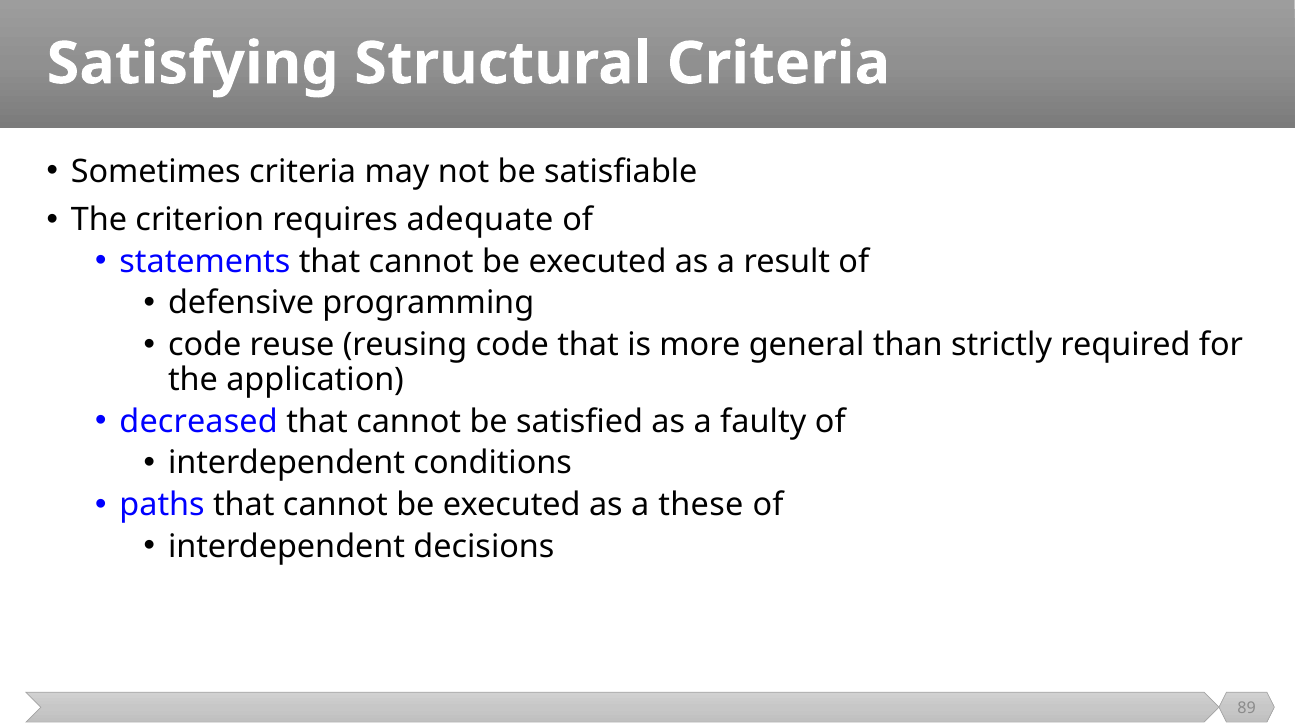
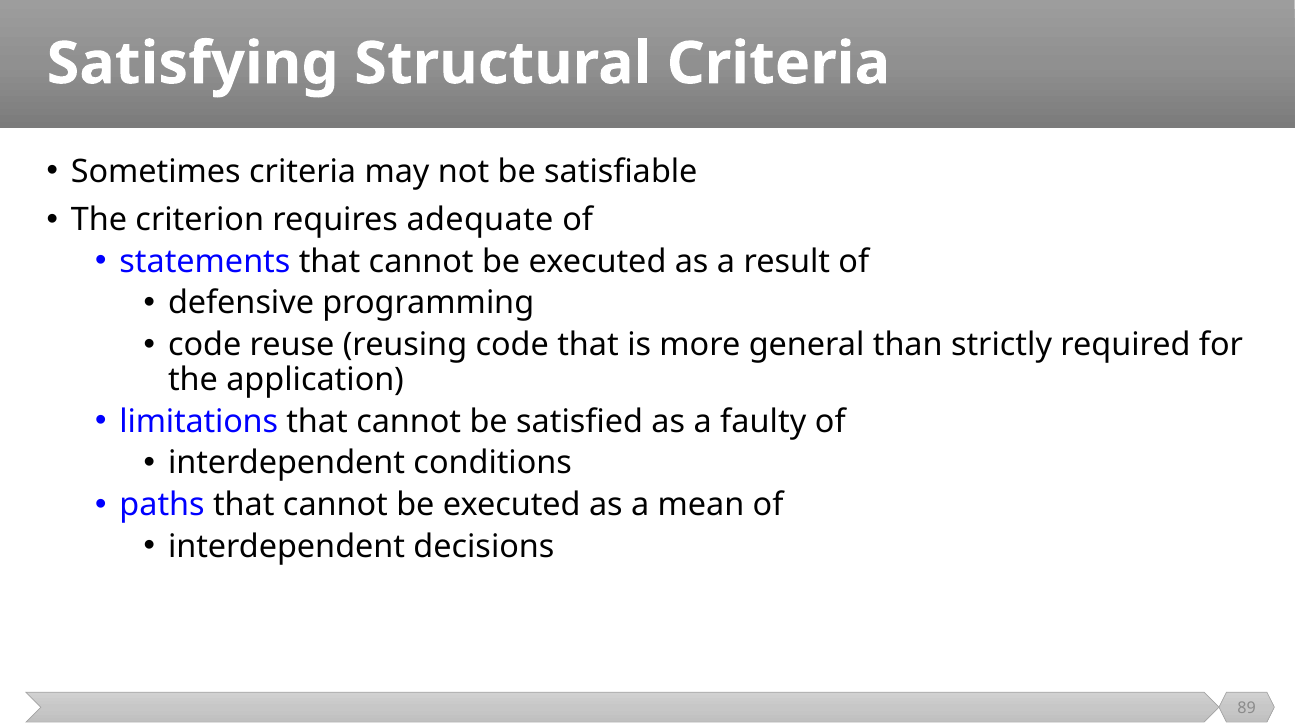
decreased: decreased -> limitations (199, 422)
these: these -> mean (701, 505)
